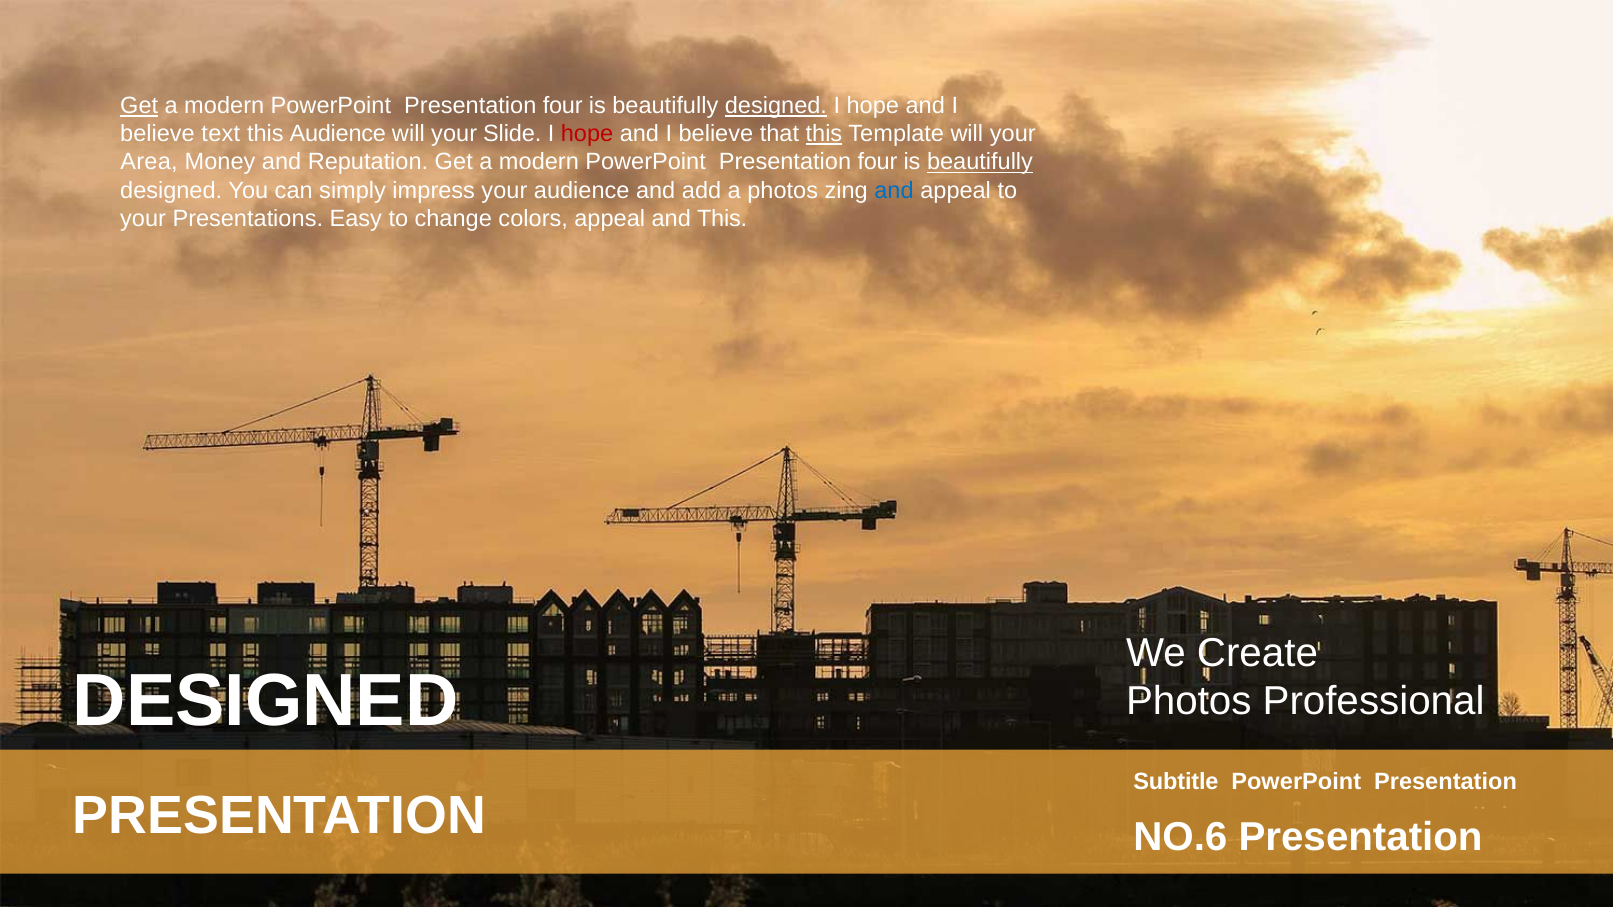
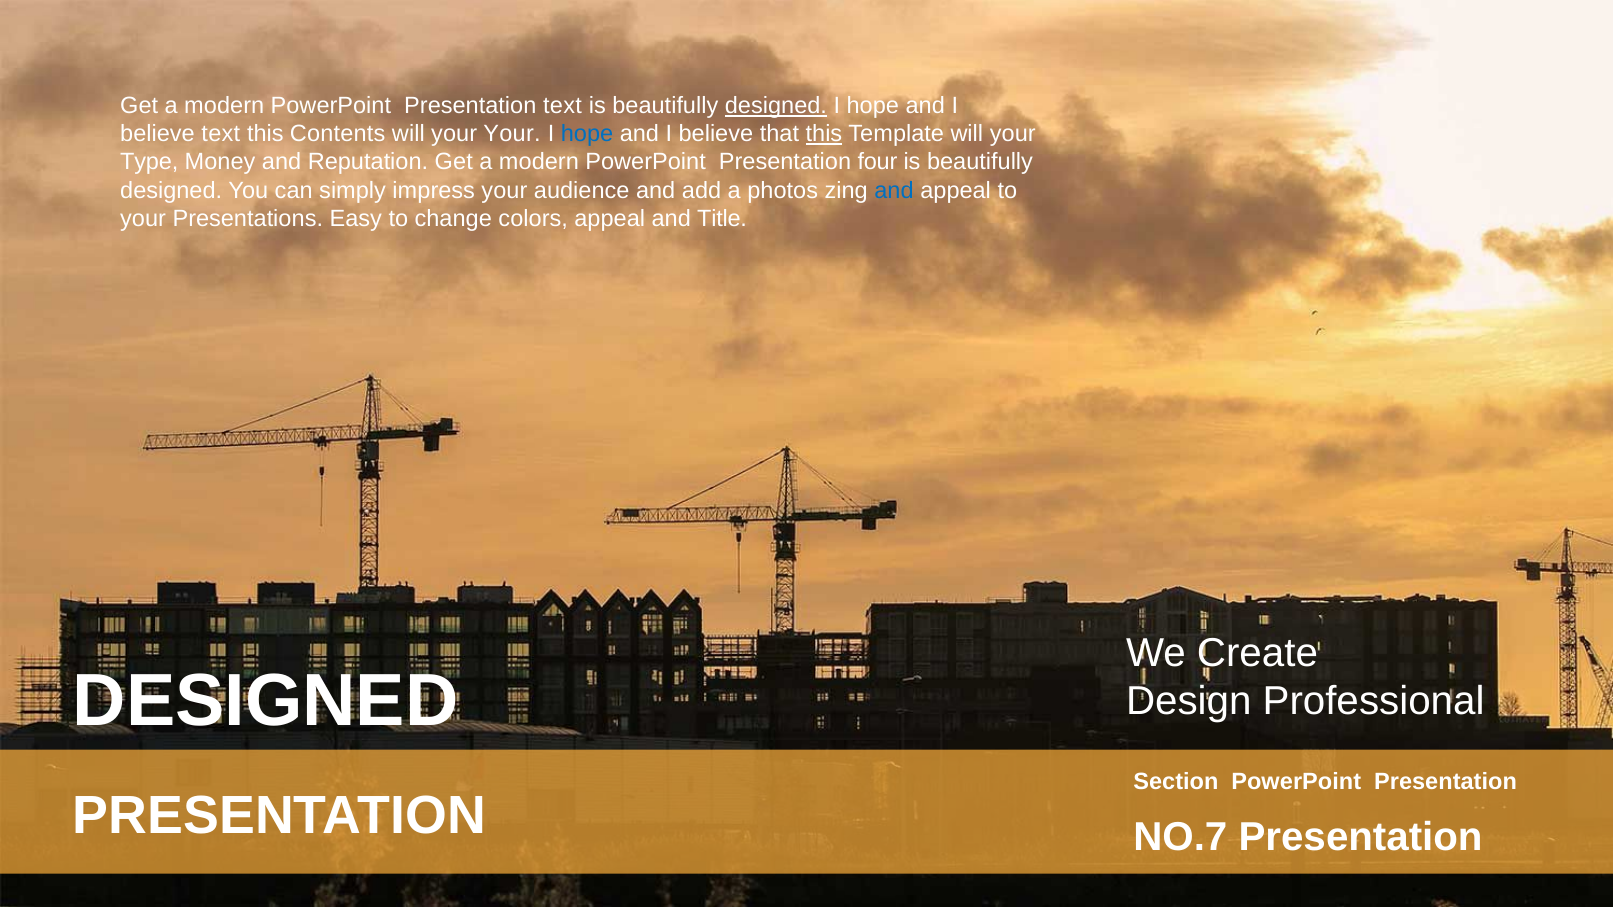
Get underline: present -> none (139, 106)
four: four -> text (562, 106)
this Audience: Audience -> Contents (338, 134)
your Slide: Slide -> Your (512, 134)
hope colour: red -> blue (587, 134)
Area: Area -> Type (149, 162)
beautifully underline: present -> none (980, 162)
and This: This -> Title (722, 219)
Photos: Photos -> Design (1189, 702)
Subtitle: Subtitle -> Section (1176, 782)
NO.6: NO.6 -> NO.7 (1180, 838)
